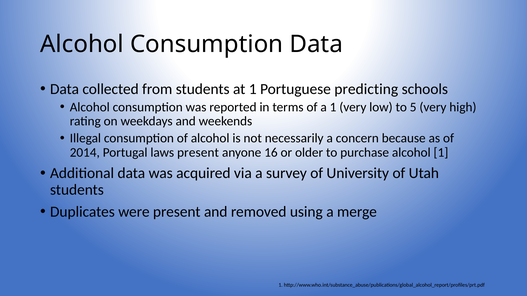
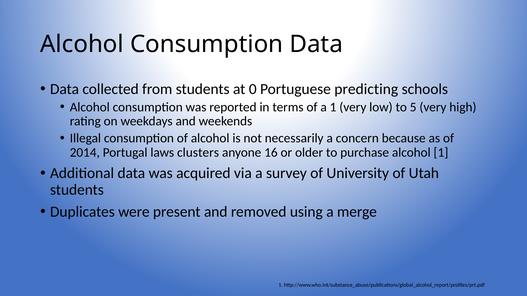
at 1: 1 -> 0 (253, 89)
laws present: present -> clusters (198, 153)
